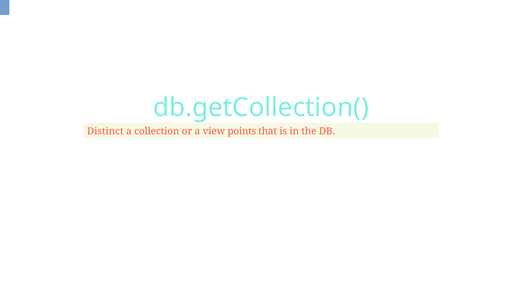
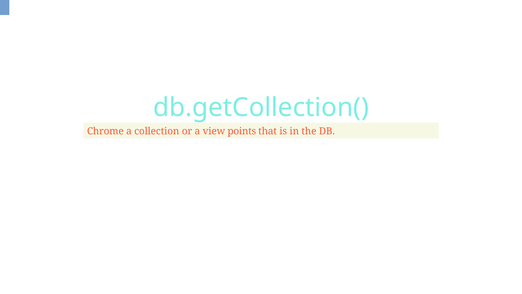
Distinct: Distinct -> Chrome (105, 131)
